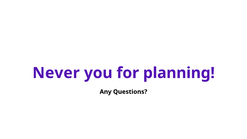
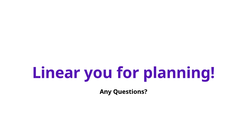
Never: Never -> Linear (56, 73)
